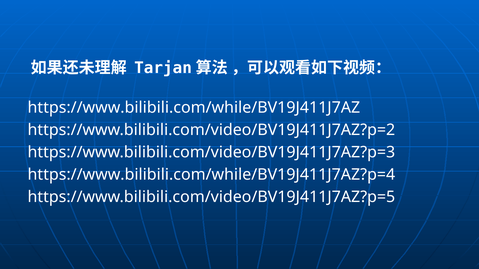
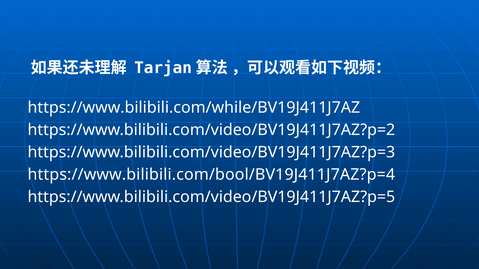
https://www.bilibili.com/while/BV19J411J7AZ?p=4: https://www.bilibili.com/while/BV19J411J7AZ?p=4 -> https://www.bilibili.com/bool/BV19J411J7AZ?p=4 (211, 175)
